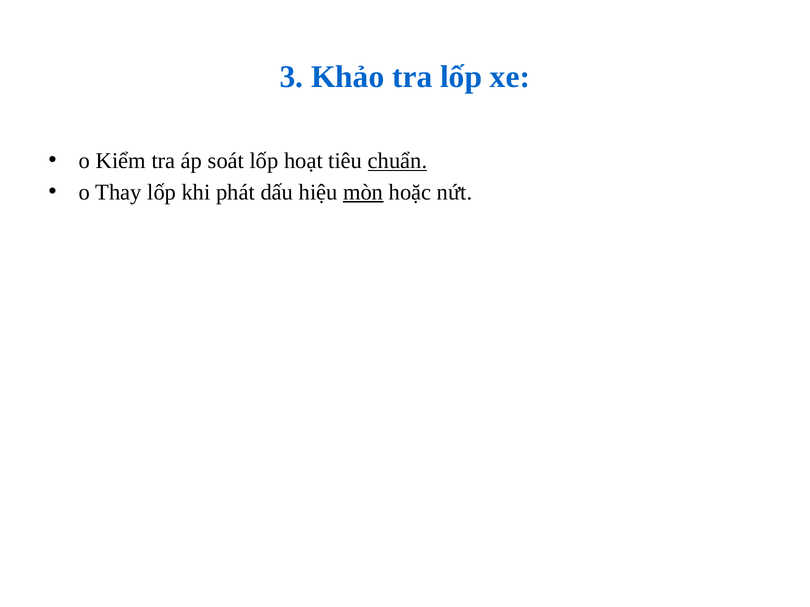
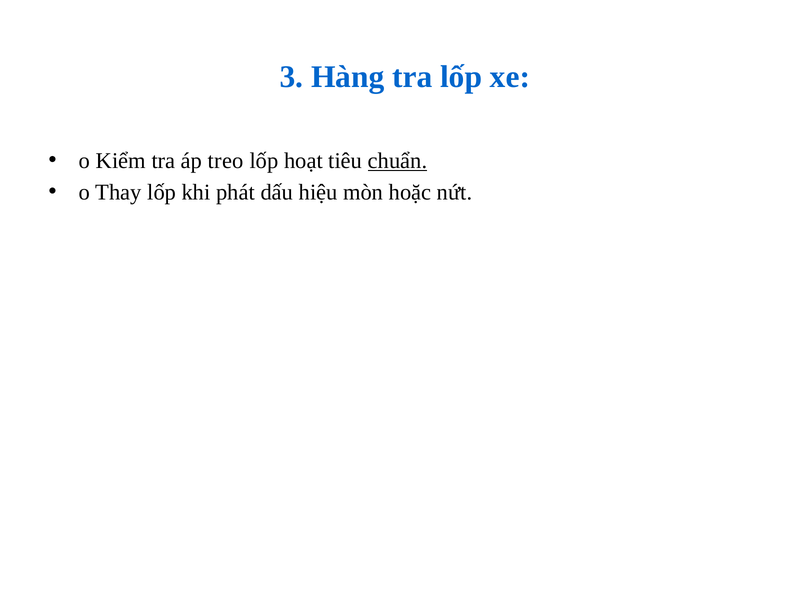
Khảo: Khảo -> Hàng (348, 77)
soát: soát -> treo (226, 161)
mòn underline: present -> none (363, 192)
